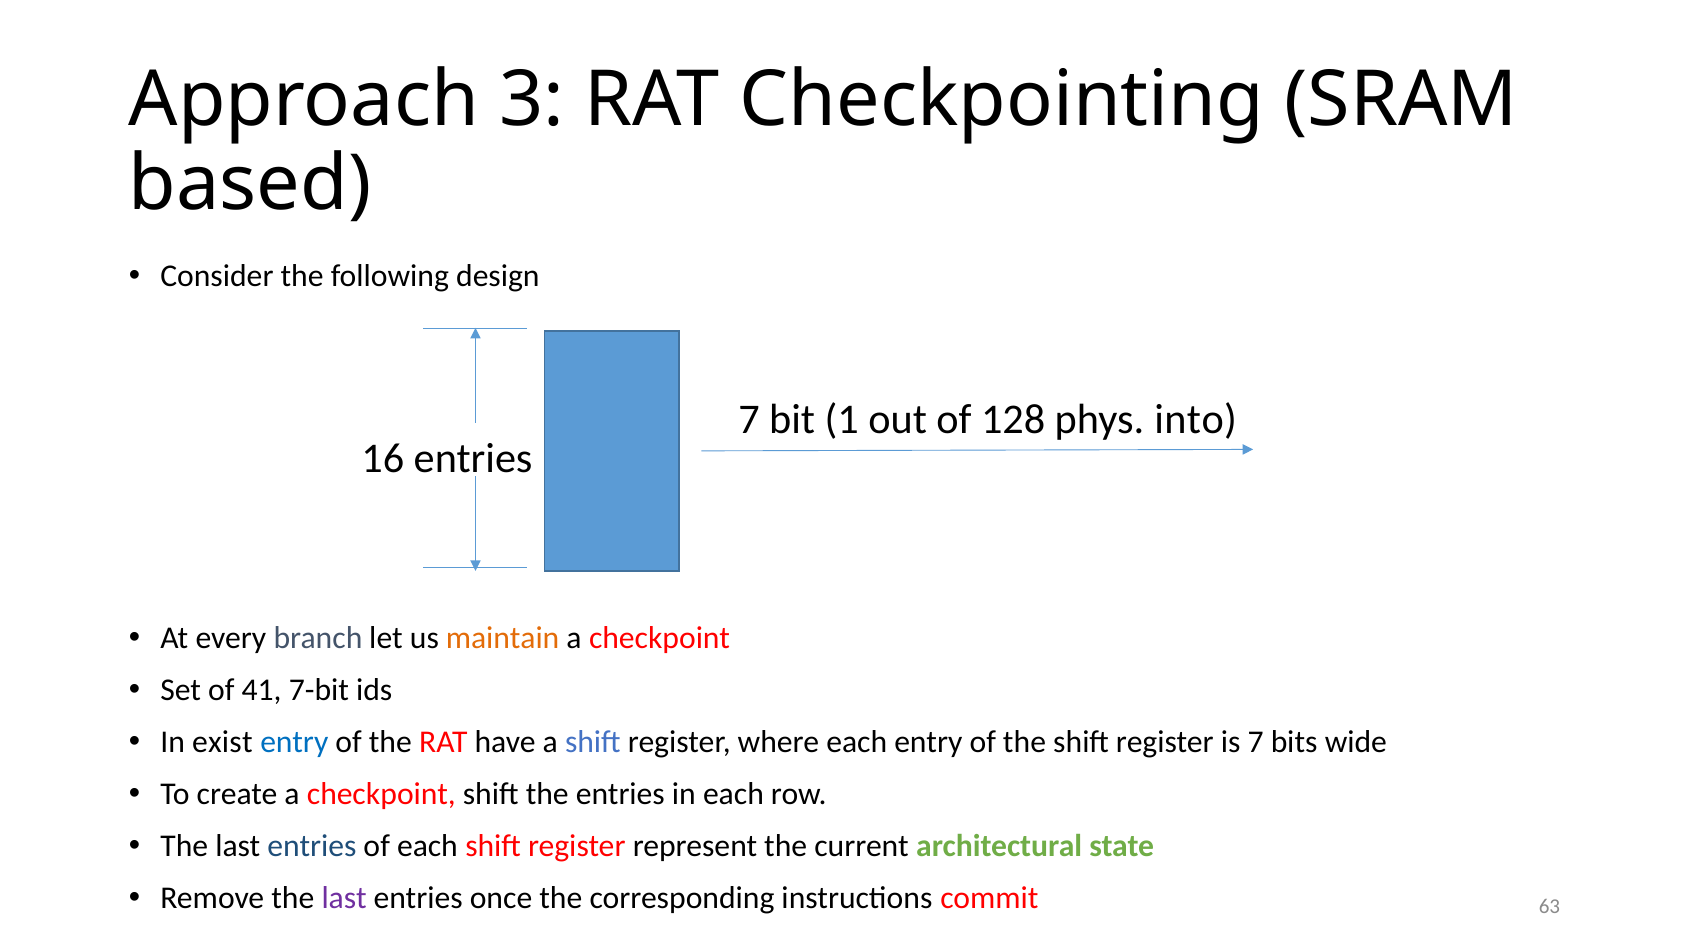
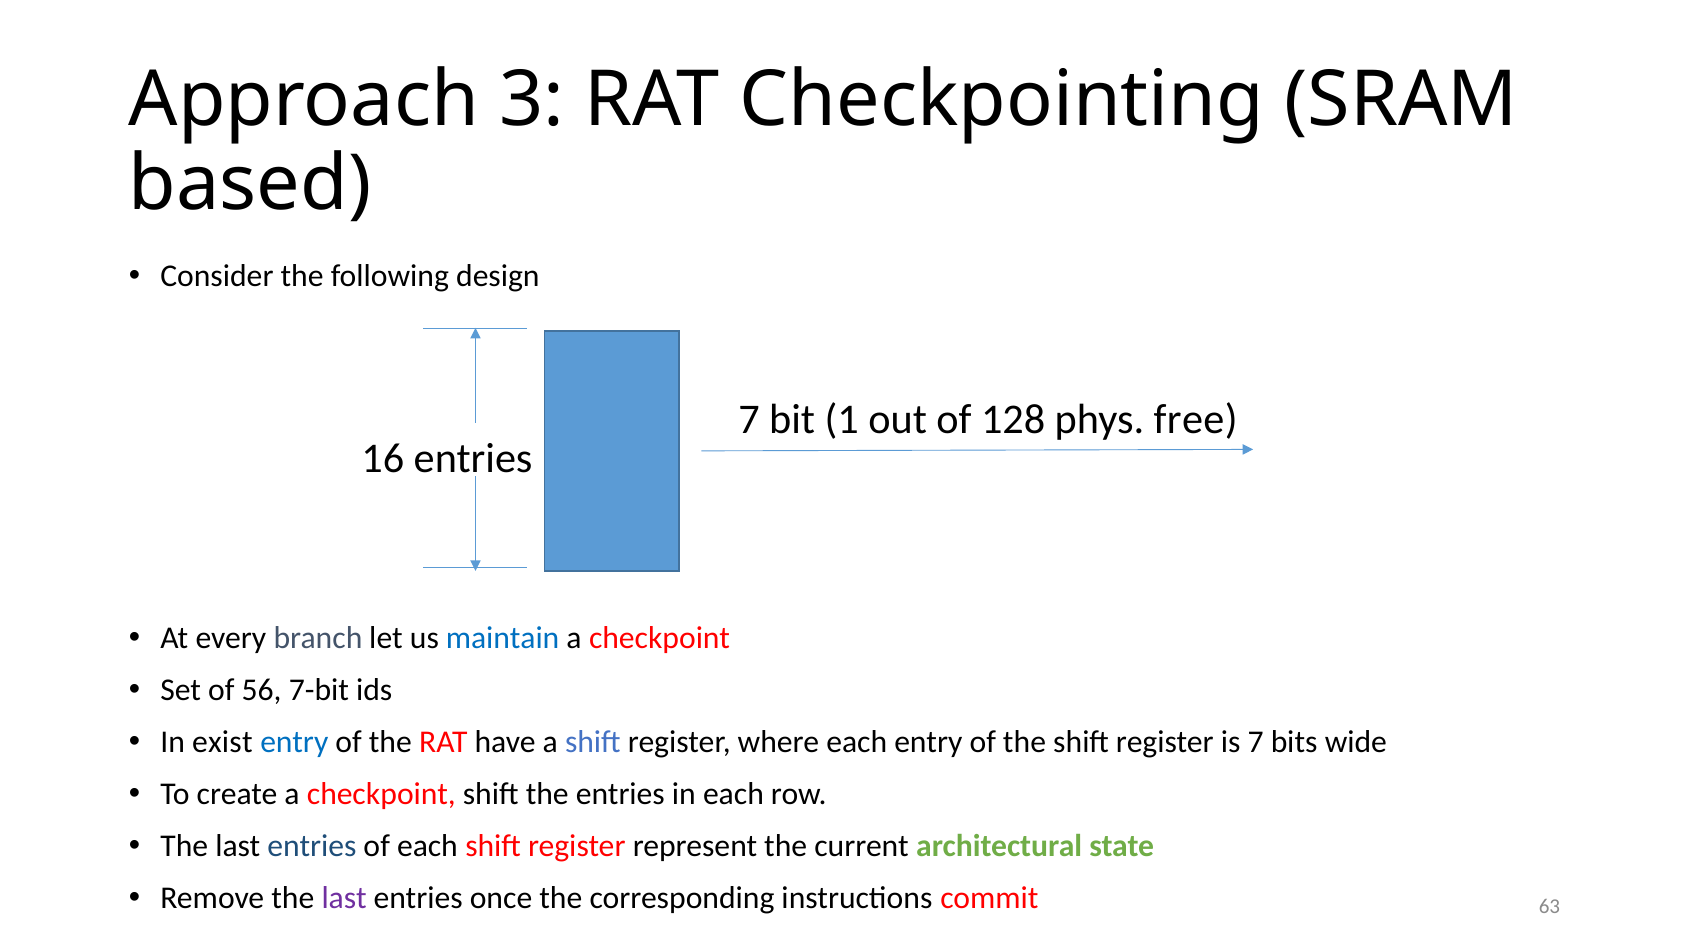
into: into -> free (1196, 420)
maintain colour: orange -> blue (503, 639)
41: 41 -> 56 (262, 690)
